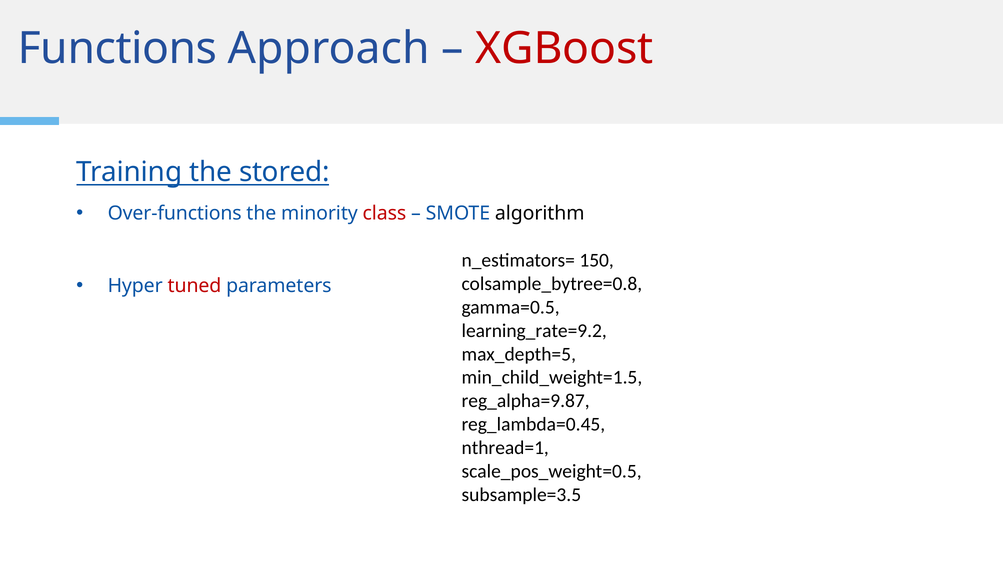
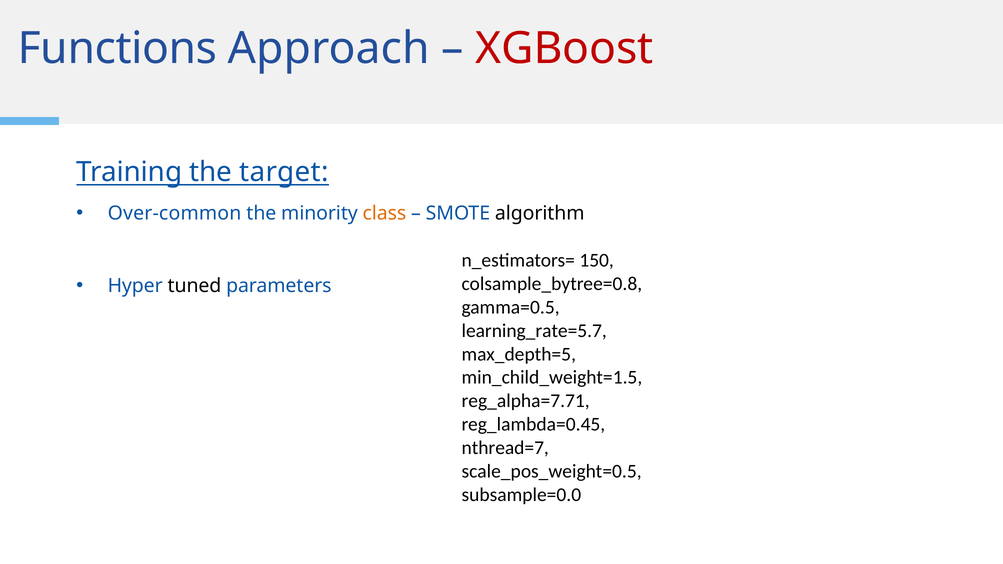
stored: stored -> target (284, 172)
Over-functions: Over-functions -> Over-common (175, 213)
class colour: red -> orange (384, 213)
tuned colour: red -> black (194, 286)
learning_rate=9.2: learning_rate=9.2 -> learning_rate=5.7 (534, 331)
reg_alpha=9.87: reg_alpha=9.87 -> reg_alpha=7.71 (526, 401)
nthread=1: nthread=1 -> nthread=7 (505, 448)
subsample=3.5: subsample=3.5 -> subsample=0.0 (521, 495)
